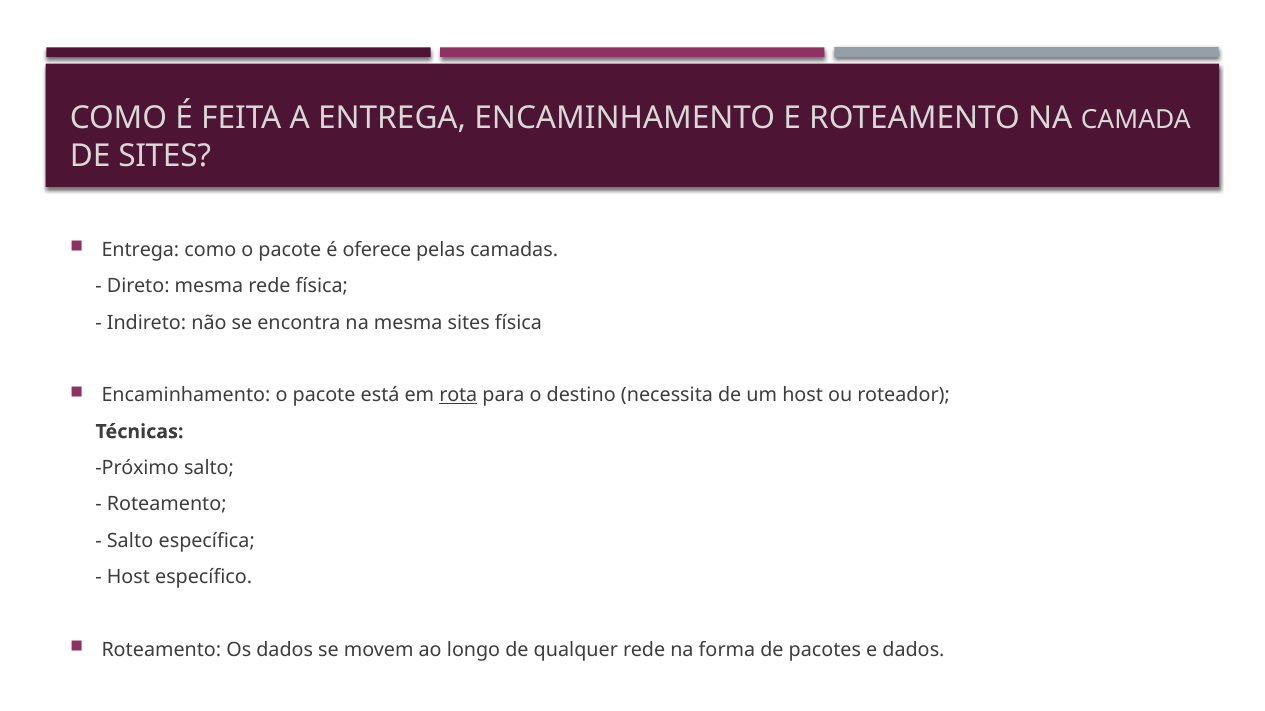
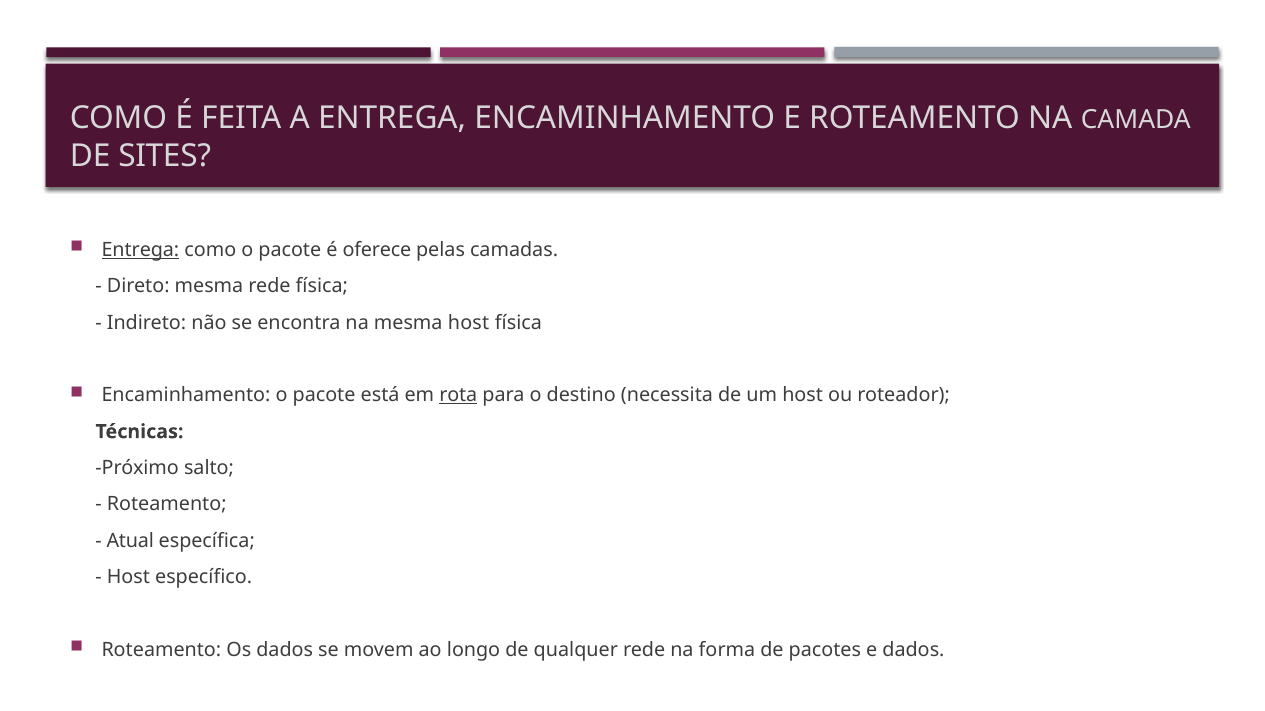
Entrega underline: none -> present (140, 250)
mesma sites: sites -> host (469, 323)
Salto: Salto -> Atual (130, 541)
